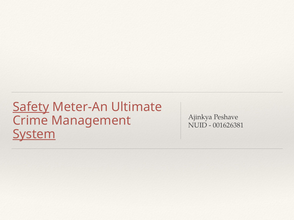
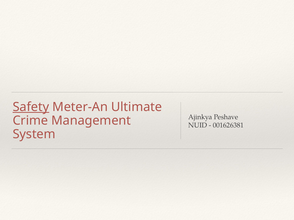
System underline: present -> none (34, 134)
